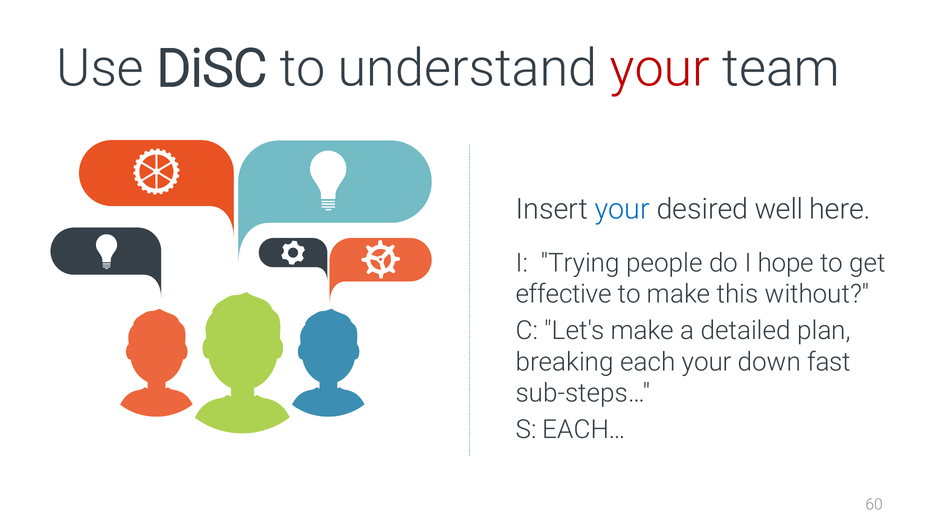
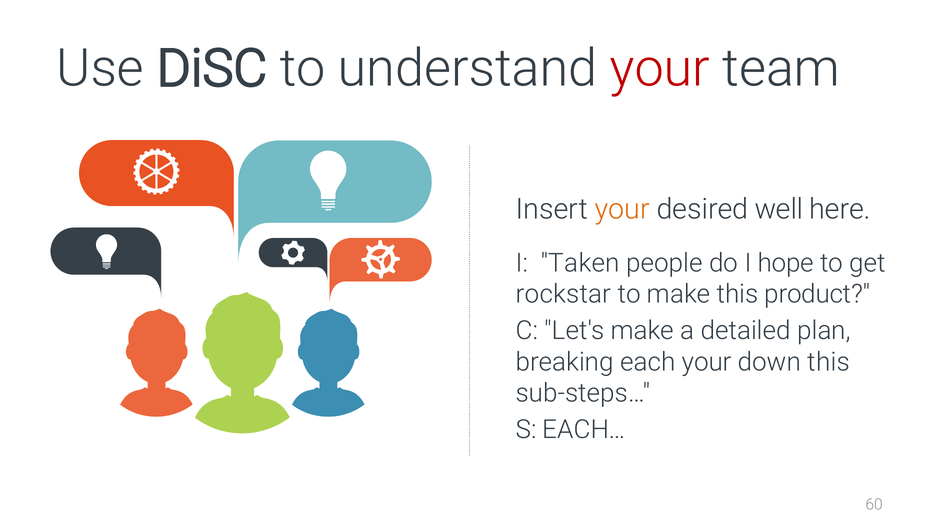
your colour: blue -> orange (622, 209)
Trying: Trying -> Taken (580, 263)
effective: effective -> rockstar (563, 294)
without: without -> product (817, 294)
down fast: fast -> this (829, 362)
